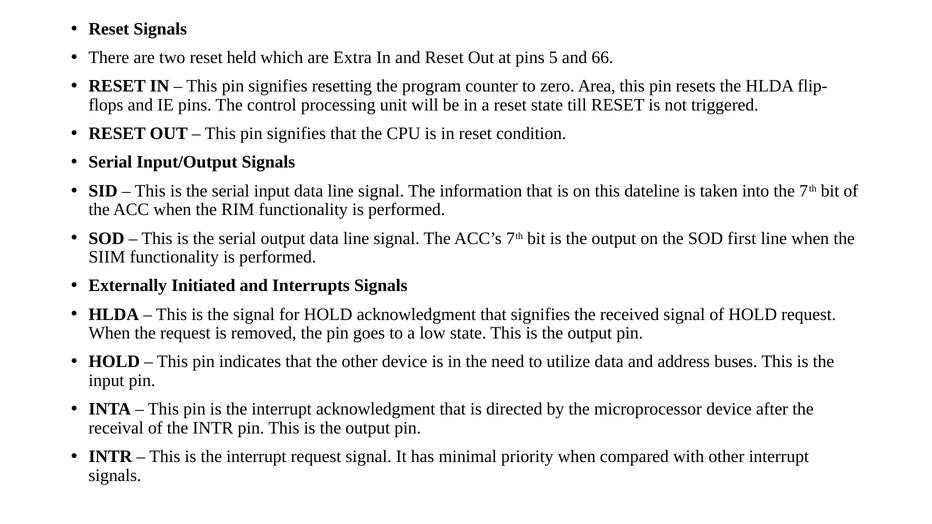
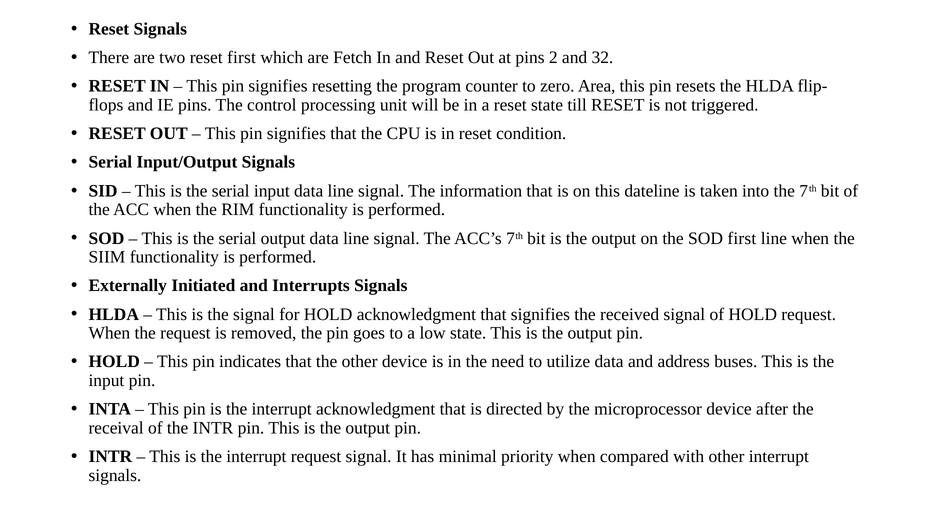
reset held: held -> first (241, 58)
Extra: Extra -> Fetch (353, 58)
5: 5 -> 2 (553, 58)
66: 66 -> 32 (602, 58)
